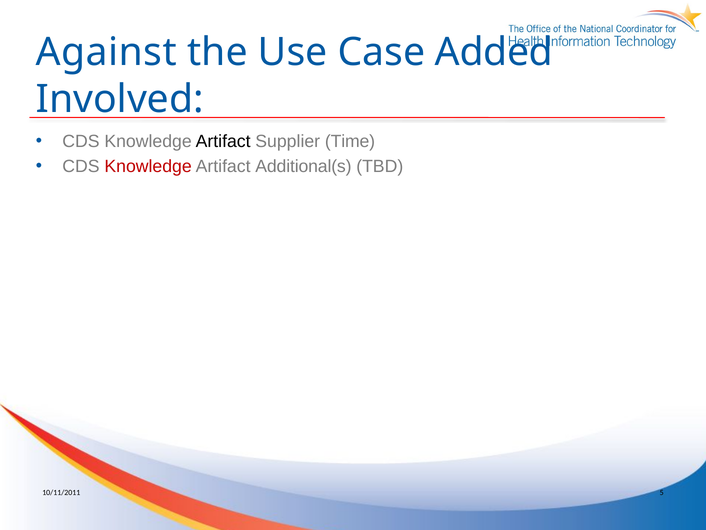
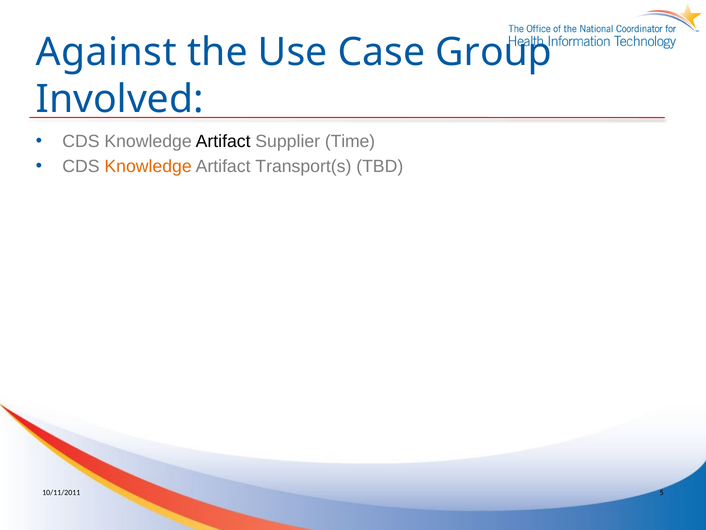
Added: Added -> Group (494, 52)
Knowledge colour: red -> orange (148, 166)
Additional(s: Additional(s -> Transport(s (303, 166)
